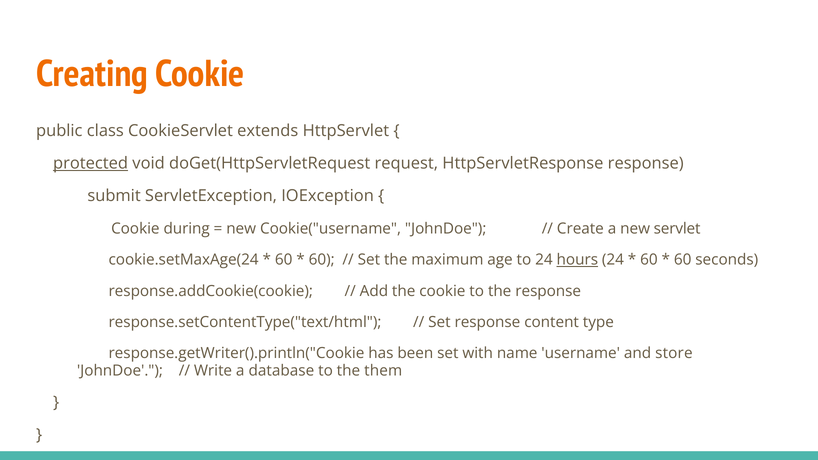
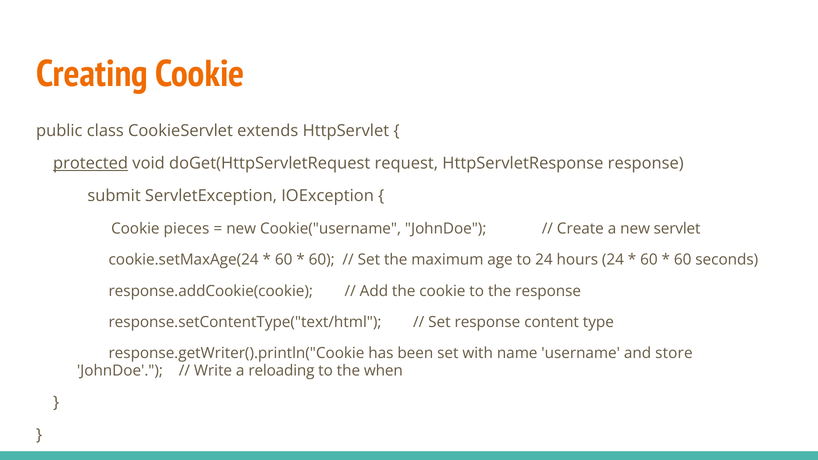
during: during -> pieces (186, 229)
hours underline: present -> none (577, 260)
database: database -> reloading (281, 371)
them: them -> when (383, 371)
